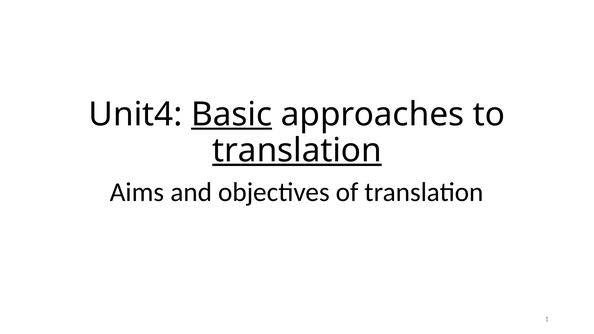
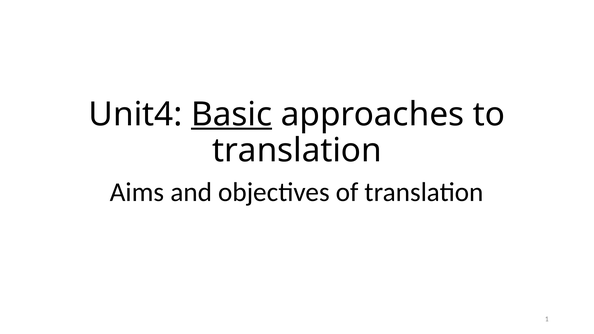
translation underline: present -> none (297, 151)
